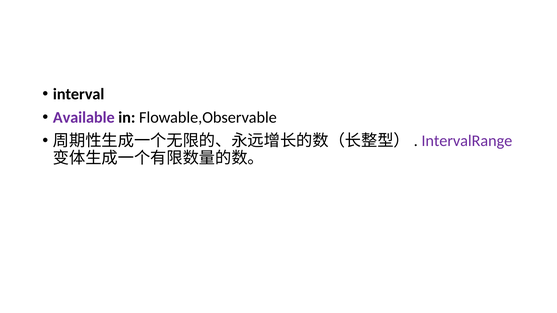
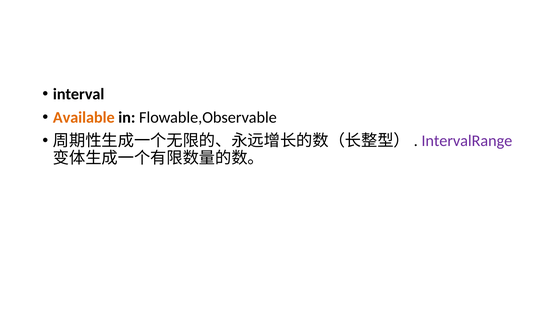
Available colour: purple -> orange (84, 118)
